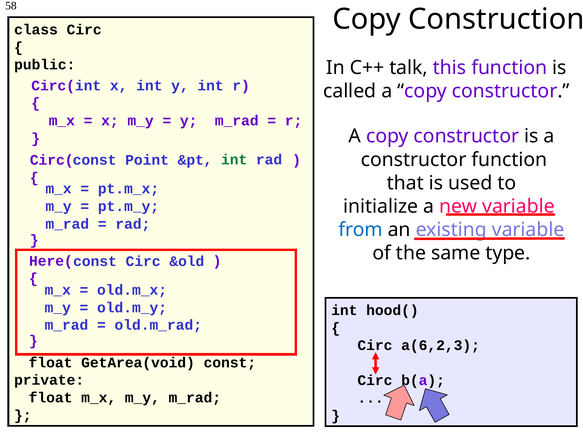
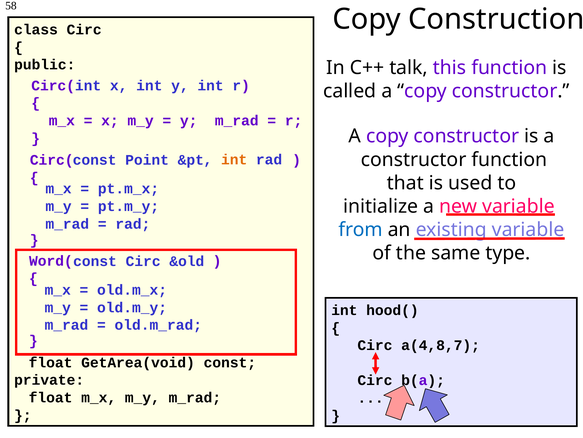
int colour: green -> orange (234, 159)
Here(: Here( -> Word( (51, 260)
a(6,2,3: a(6,2,3 -> a(4,8,7 (441, 345)
